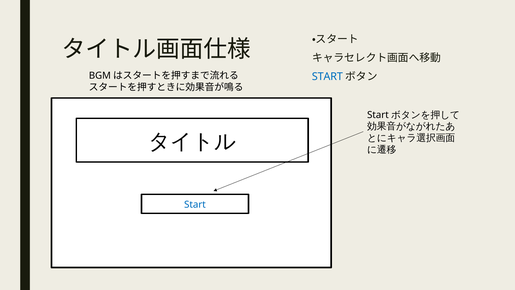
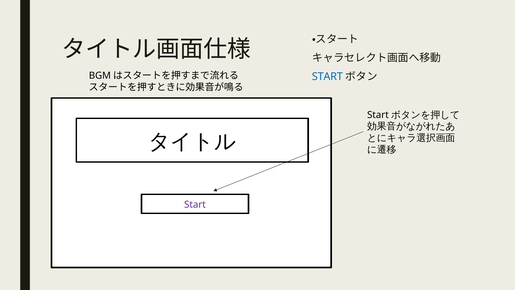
Start colour: blue -> purple (195, 204)
